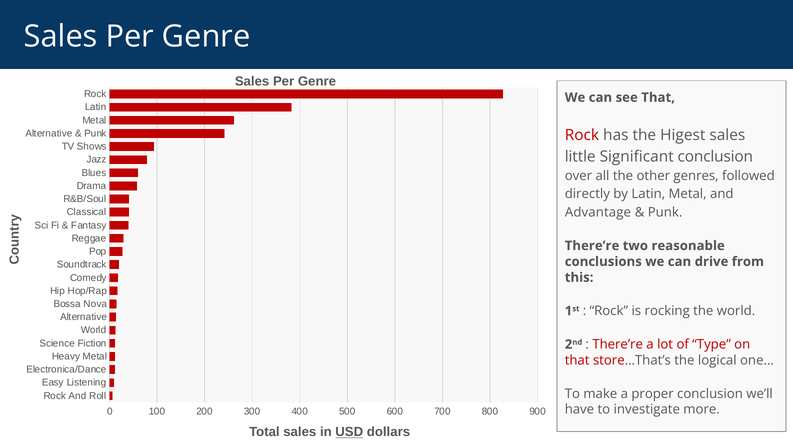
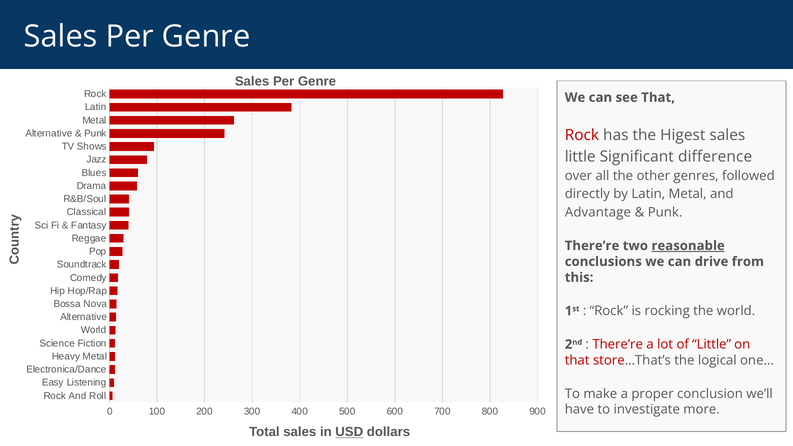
Significant conclusion: conclusion -> difference (715, 156)
reasonable underline: none -> present (688, 246)
of Type: Type -> Little (712, 344)
